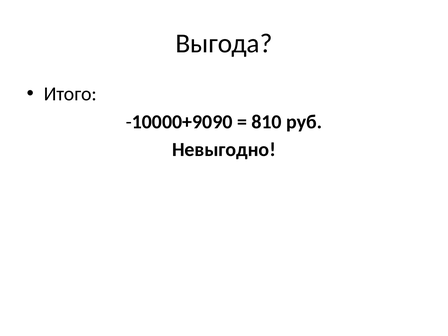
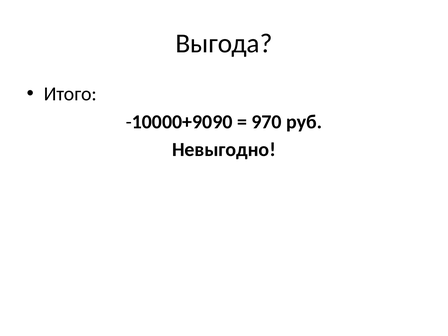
810: 810 -> 970 (267, 122)
